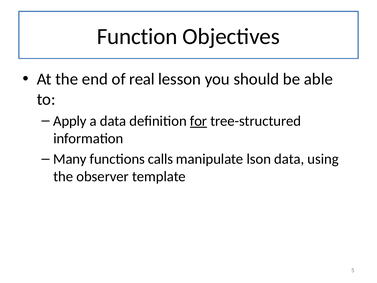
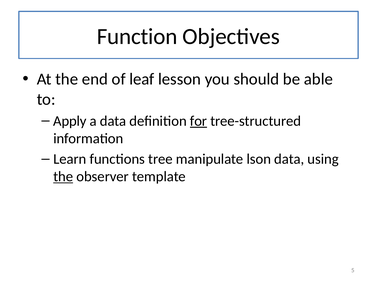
real: real -> leaf (142, 79)
Many: Many -> Learn (70, 159)
calls: calls -> tree (160, 159)
the underline: none -> present (63, 176)
